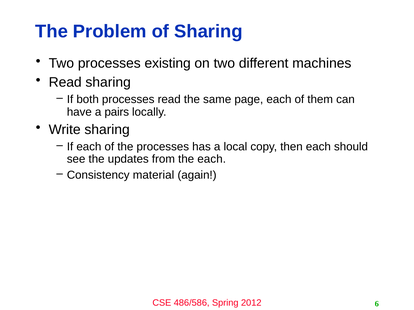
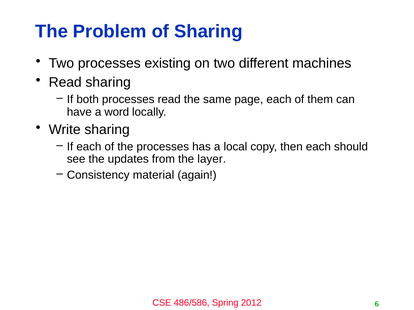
pairs: pairs -> word (117, 112)
the each: each -> layer (212, 159)
